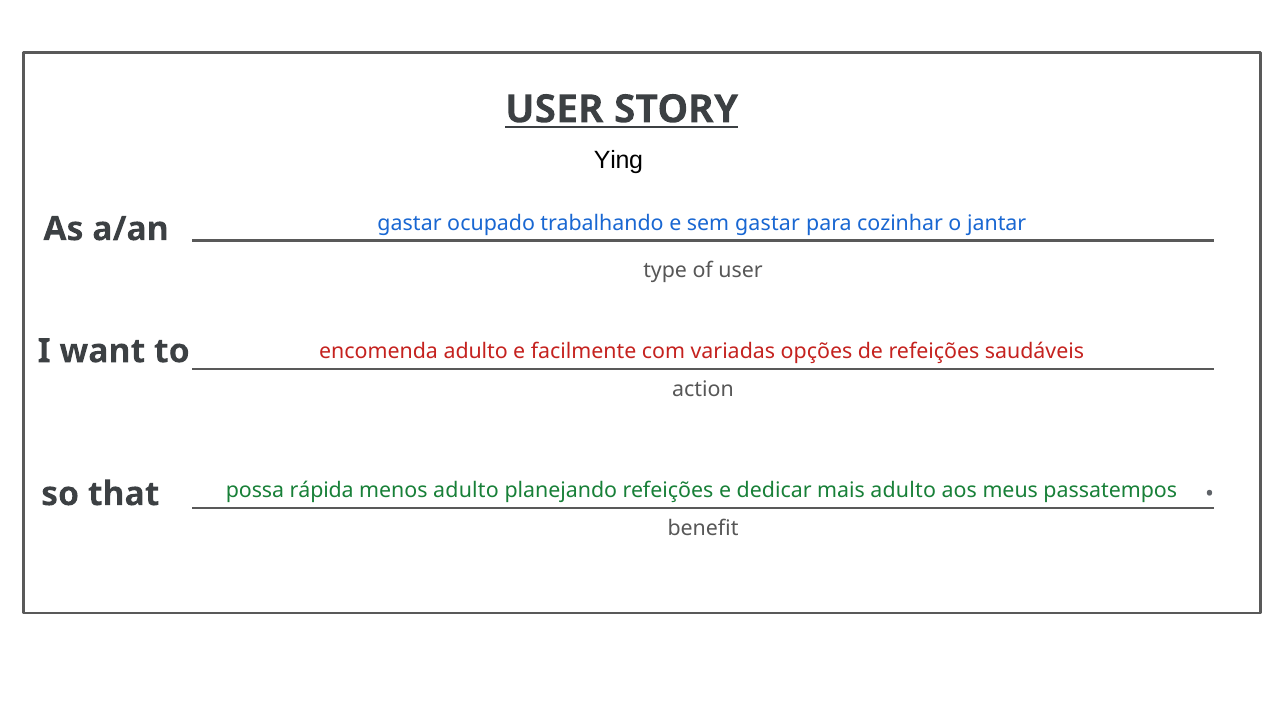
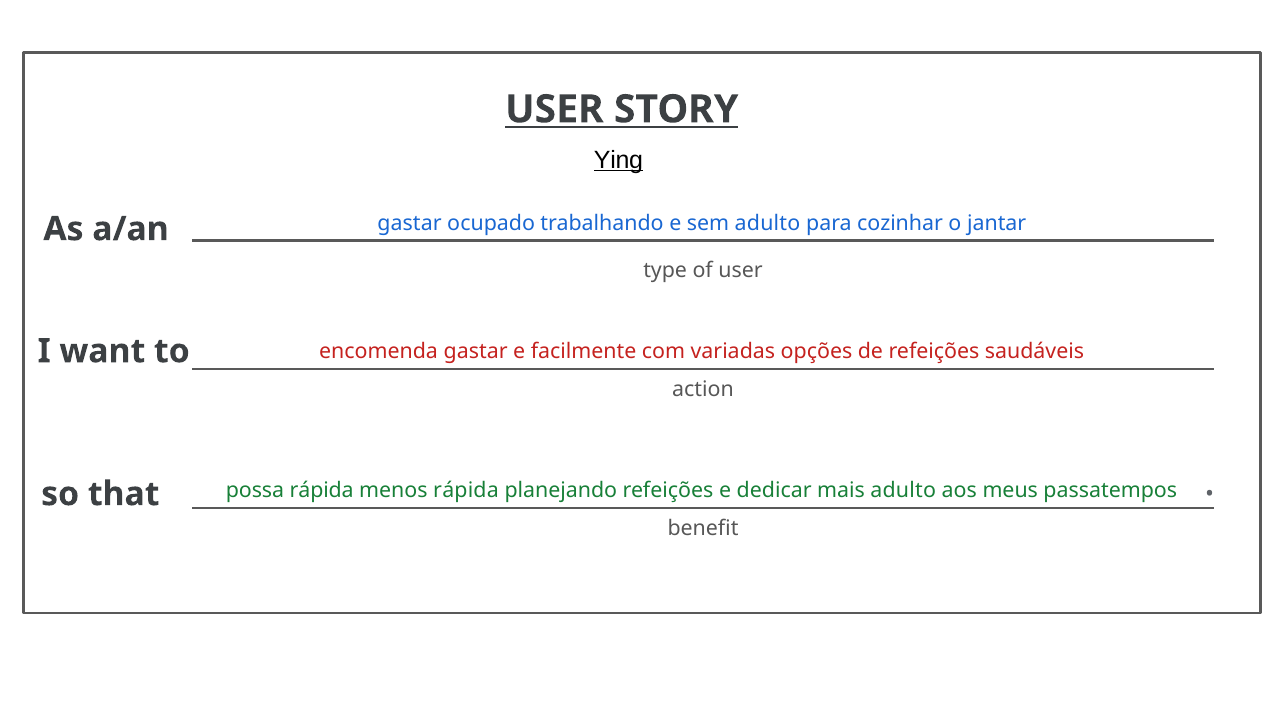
Ying underline: none -> present (618, 160)
sem gastar: gastar -> adulto (768, 223)
encomenda adulto: adulto -> gastar (476, 352)
menos adulto: adulto -> rápida (466, 491)
